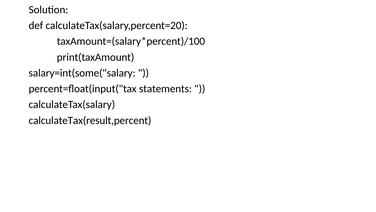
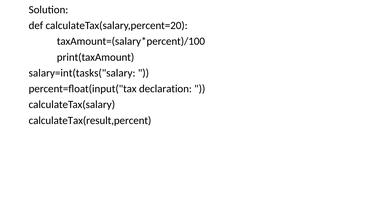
salary=int(some("salary: salary=int(some("salary -> salary=int(tasks("salary (82, 73)
statements: statements -> declaration (165, 89)
